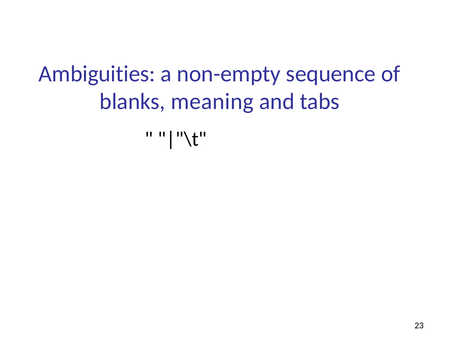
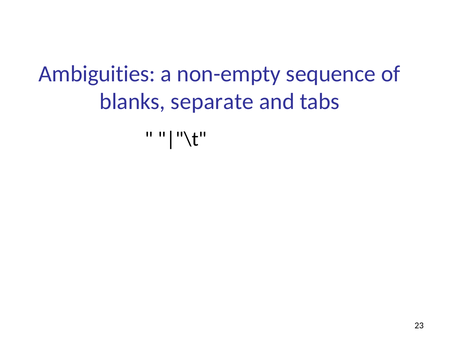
meaning: meaning -> separate (212, 101)
